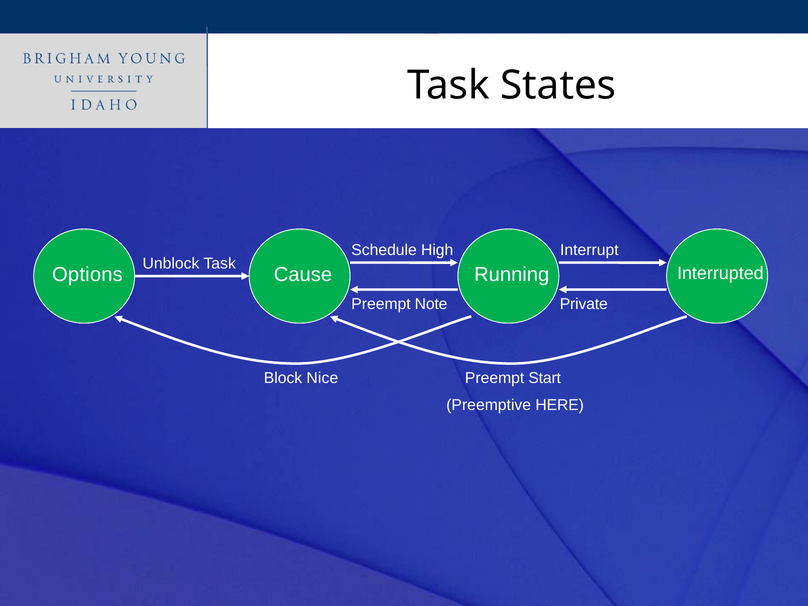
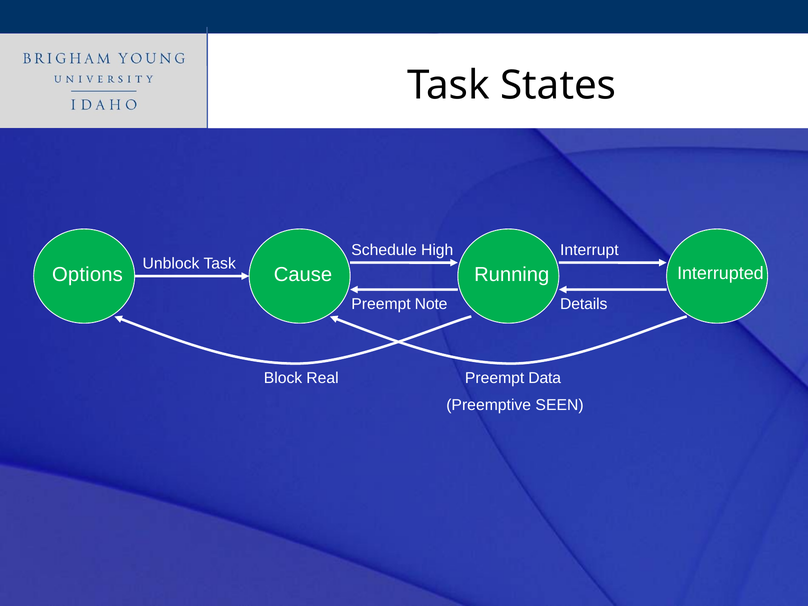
Private: Private -> Details (584, 304)
Nice: Nice -> Real (322, 378)
Start: Start -> Data (545, 378)
HERE: HERE -> SEEN (560, 405)
